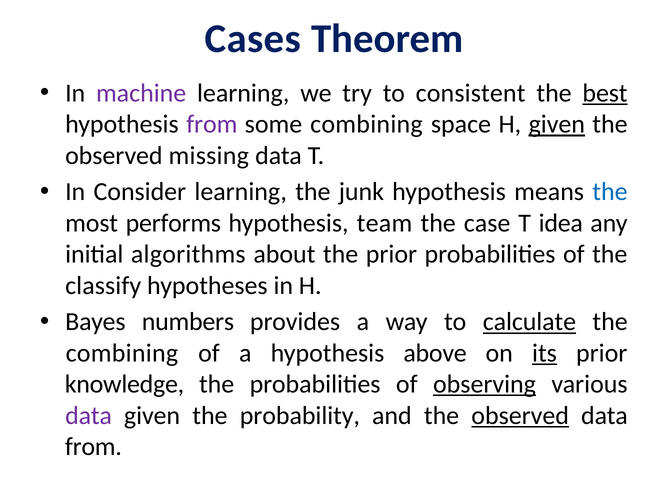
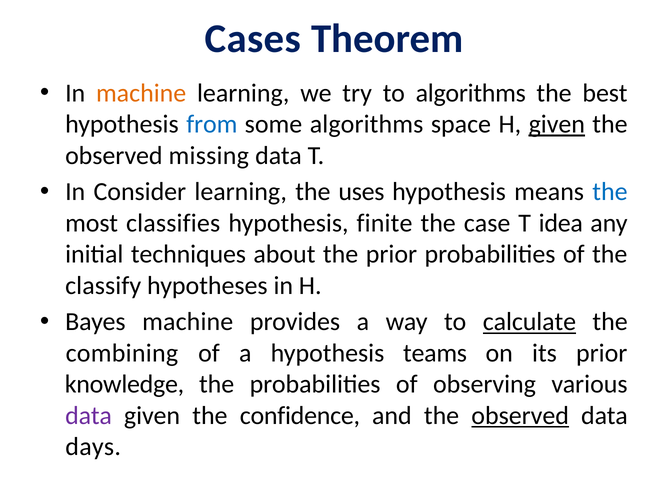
machine colour: purple -> orange (141, 93)
to consistent: consistent -> algorithms (471, 93)
best underline: present -> none (605, 93)
from colour: purple -> blue (212, 124)
some combining: combining -> algorithms (367, 124)
junk: junk -> uses (361, 192)
performs: performs -> classifies (173, 223)
team: team -> finite (385, 223)
algorithms: algorithms -> techniques (188, 254)
Bayes numbers: numbers -> machine (188, 322)
above: above -> teams (435, 353)
its underline: present -> none (544, 353)
observing underline: present -> none (484, 384)
probability: probability -> confidence (300, 415)
from: from -> days (93, 447)
